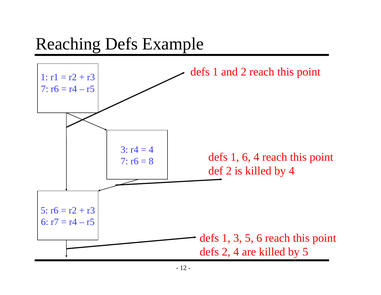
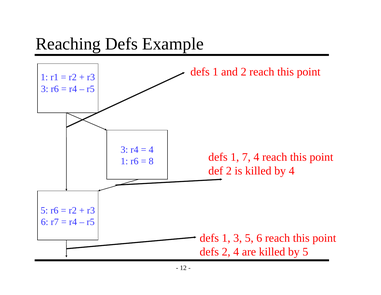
7: 7 -> 3 (45, 89)
1 6: 6 -> 7 (246, 157)
7: 7 -> 1 (124, 161)
